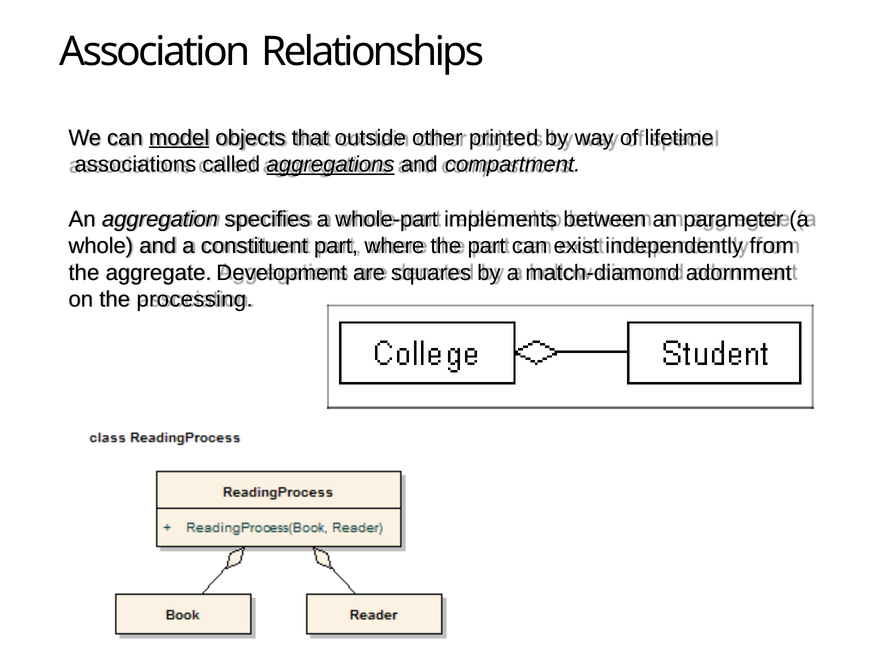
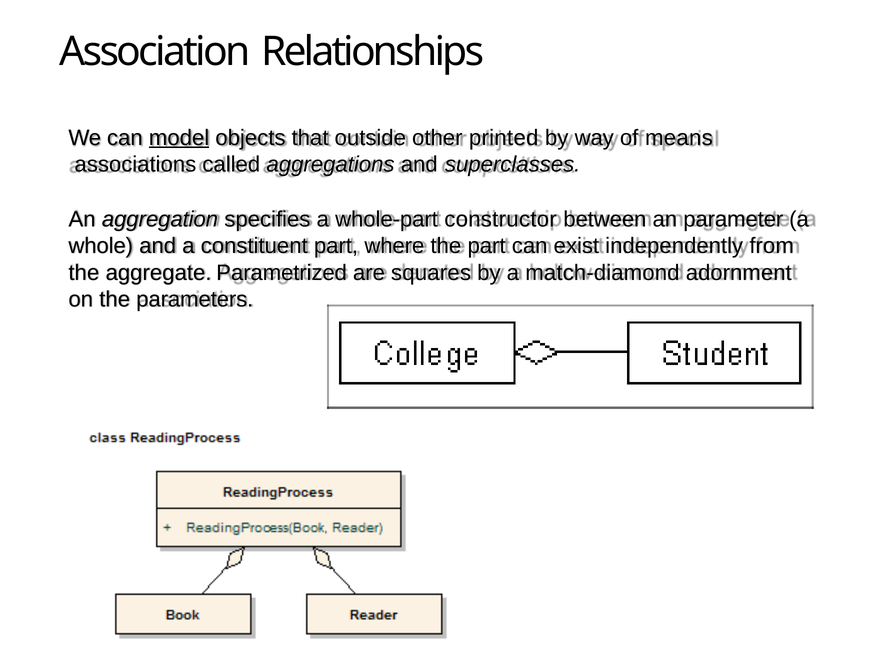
lifetime: lifetime -> means (679, 138)
aggregations underline: present -> none (331, 165)
compartment: compartment -> superclasses (513, 165)
implements: implements -> constructor (500, 219)
Development: Development -> Parametrized (282, 273)
processing: processing -> parameters (195, 300)
